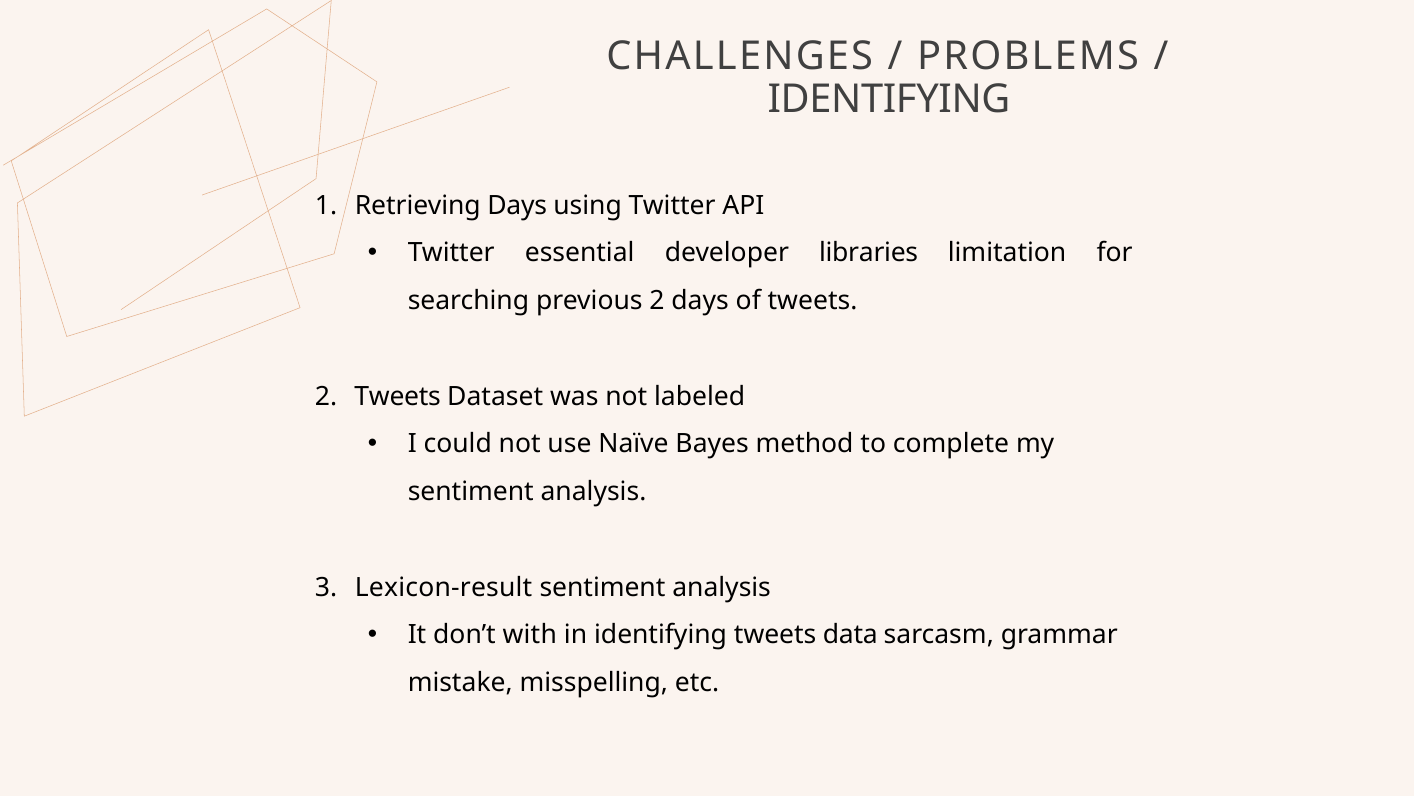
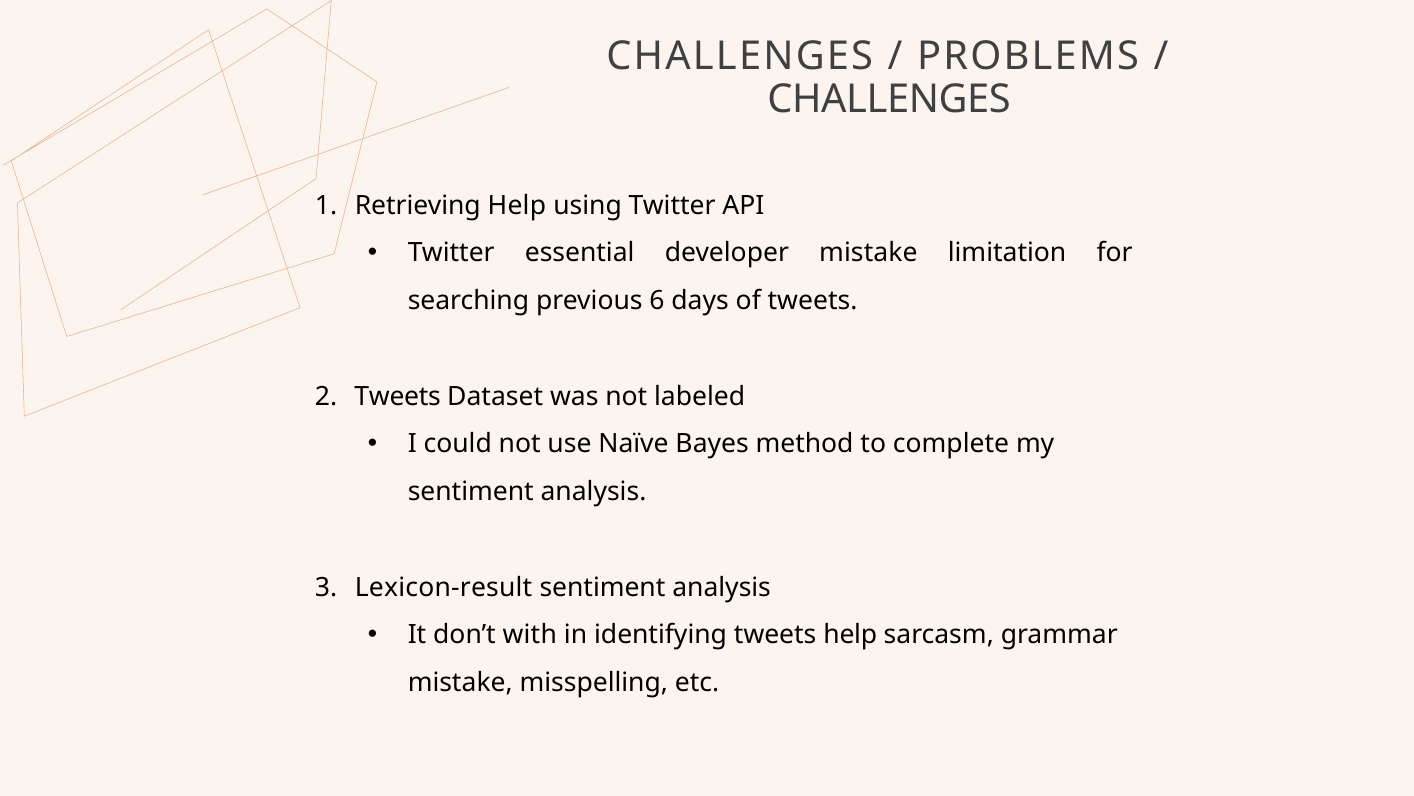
IDENTIFYING: IDENTIFYING -> CHALLENGES (889, 99)
Retrieving Days: Days -> Help (517, 205)
developer libraries: libraries -> mistake (868, 253)
previous 2: 2 -> 6 (657, 301)
tweets data: data -> help (850, 635)
